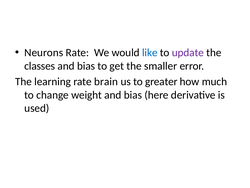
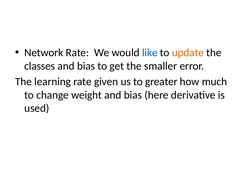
Neurons: Neurons -> Network (44, 52)
update colour: purple -> orange (188, 52)
brain: brain -> given (106, 81)
